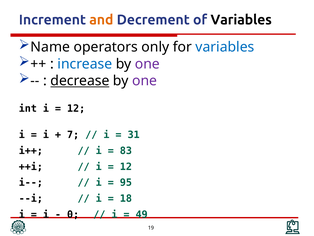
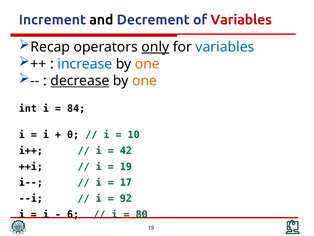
and colour: orange -> black (101, 20)
Variables colour: black -> red (241, 20)
Name: Name -> Recap (50, 47)
only underline: none -> present (155, 47)
one colour: purple -> orange (147, 64)
one colour: purple -> orange (145, 81)
12: 12 -> 84 (76, 108)
7: 7 -> 0 (73, 135)
31: 31 -> 10 (134, 135)
83: 83 -> 42 (126, 150)
12: 12 -> 19 (126, 166)
95: 95 -> 17 (126, 182)
18: 18 -> 92 (126, 198)
0: 0 -> 6 (73, 214)
49: 49 -> 80 (142, 214)
